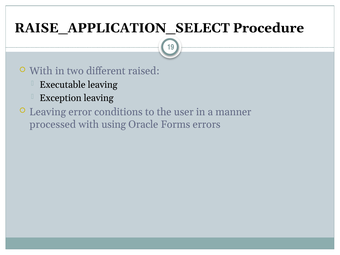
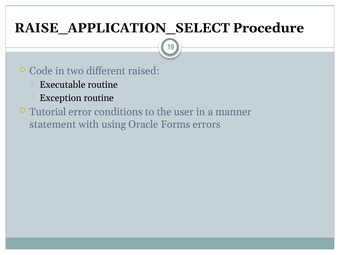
With: With -> Code (41, 71)
Executable leaving: leaving -> routine (103, 85)
Exception leaving: leaving -> routine (99, 98)
Leaving: Leaving -> Tutorial (48, 112)
processed: processed -> statement (53, 124)
